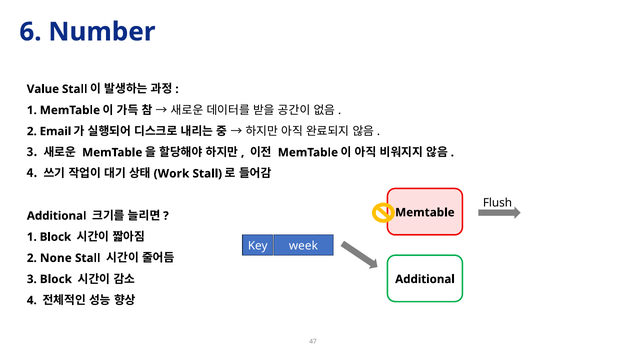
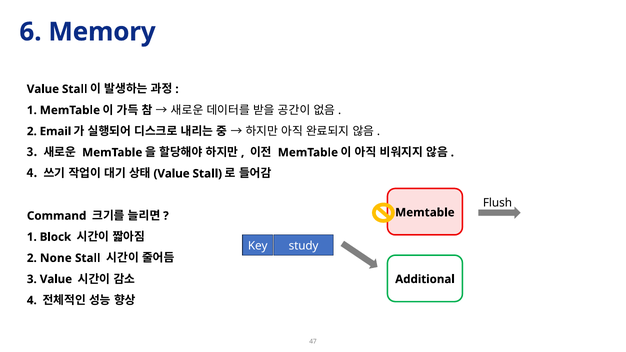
Number: Number -> Memory (102, 32)
Work: Work -> Value (172, 174)
Additional: Additional -> Command (57, 216)
week: week -> study (304, 246)
3 Block: Block -> Value (56, 279)
